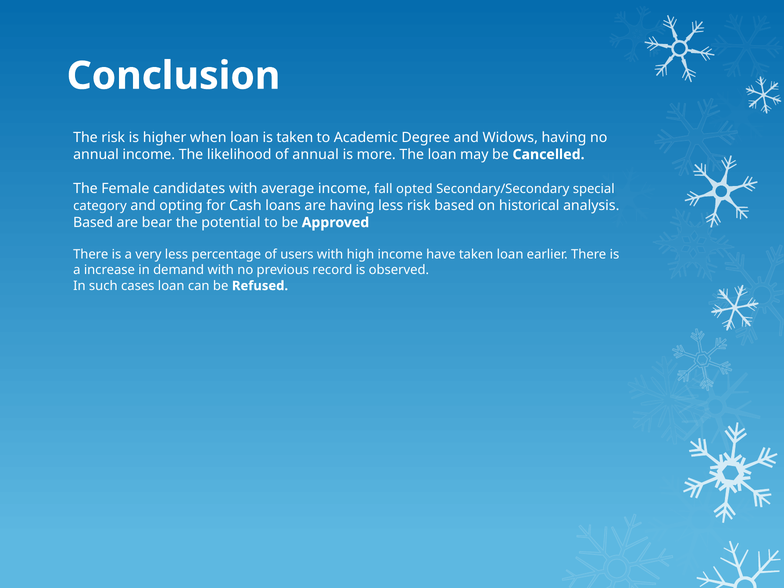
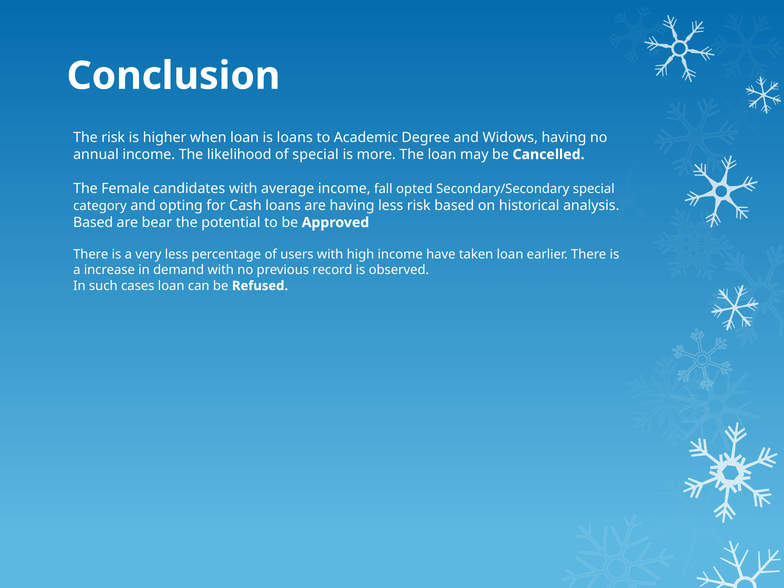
is taken: taken -> loans (295, 137)
of annual: annual -> special (316, 155)
